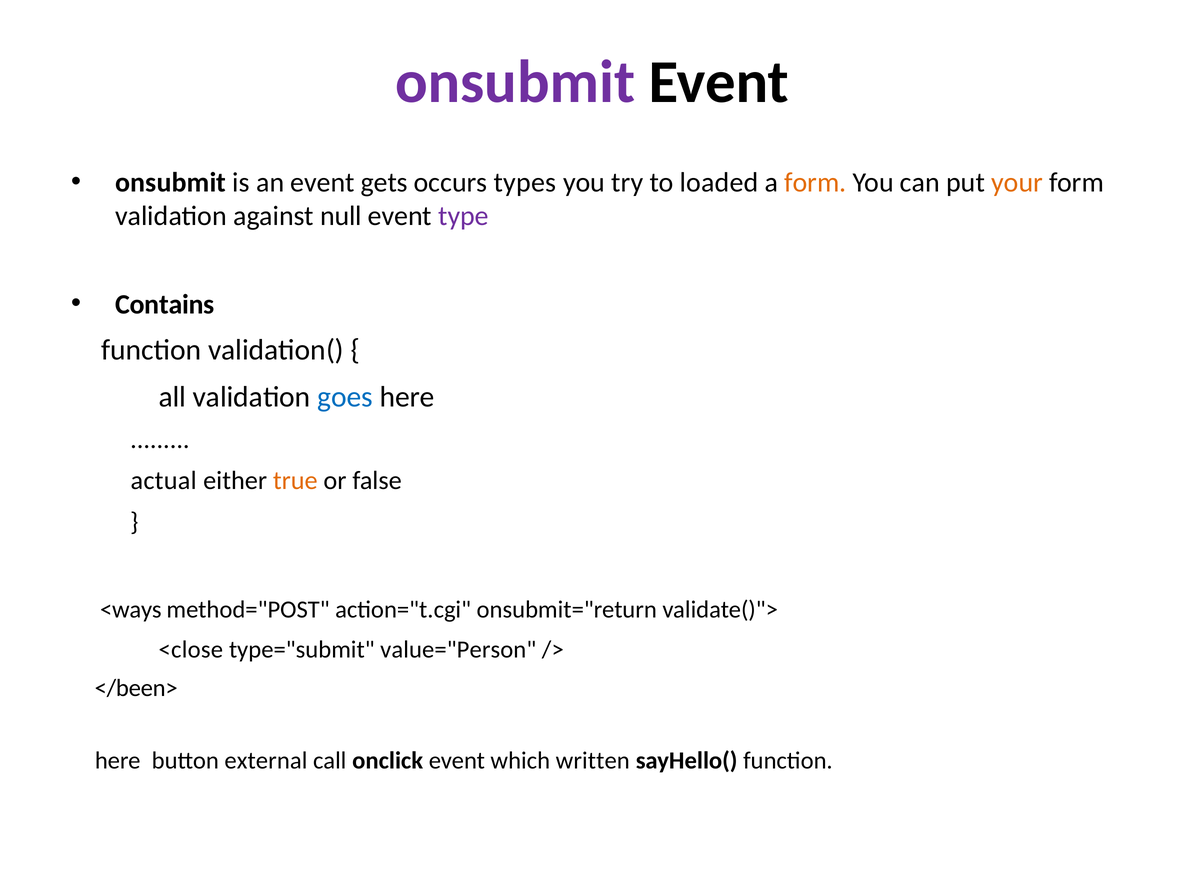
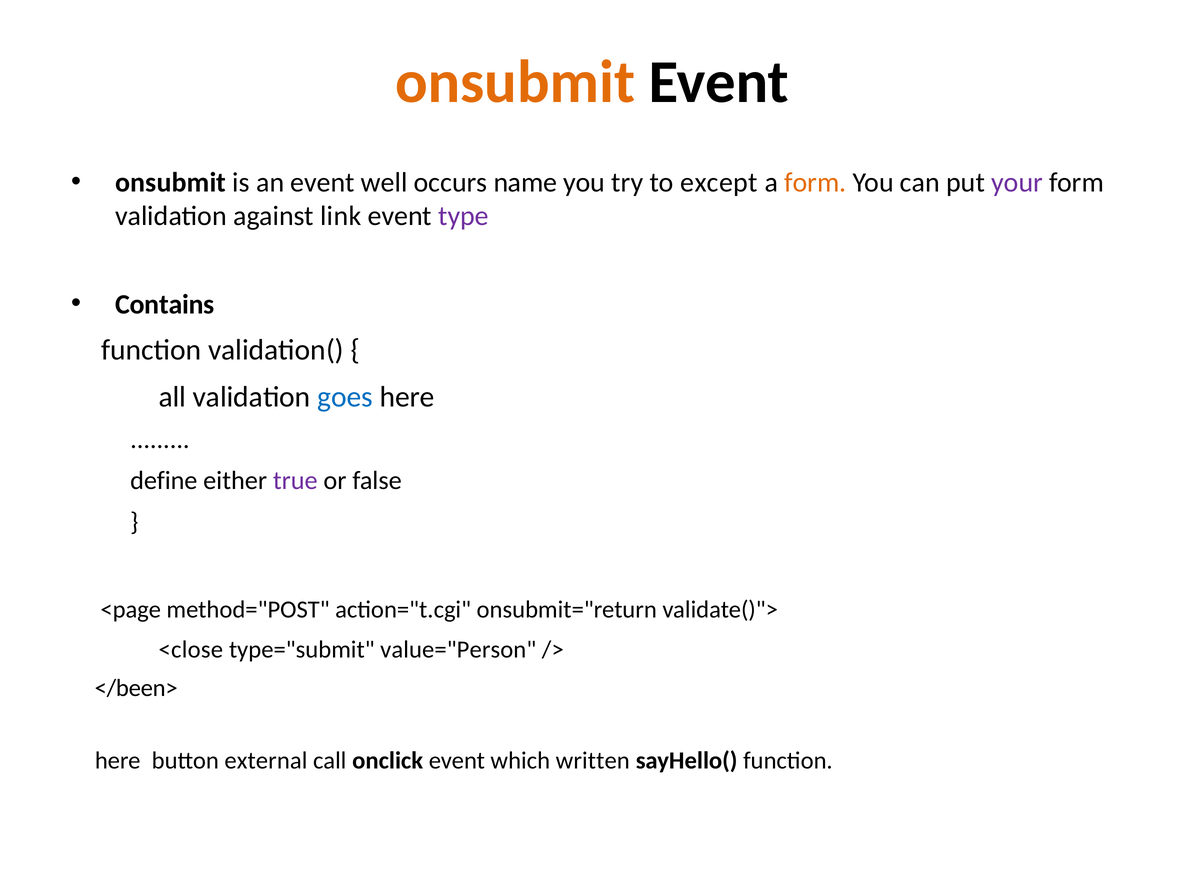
onsubmit colour: purple -> orange (515, 82)
gets: gets -> well (384, 183)
types: types -> name (525, 183)
loaded: loaded -> except (719, 183)
your colour: orange -> purple (1017, 183)
null: null -> link (341, 216)
actual: actual -> define (164, 481)
true colour: orange -> purple (295, 481)
<ways: <ways -> <page (131, 610)
